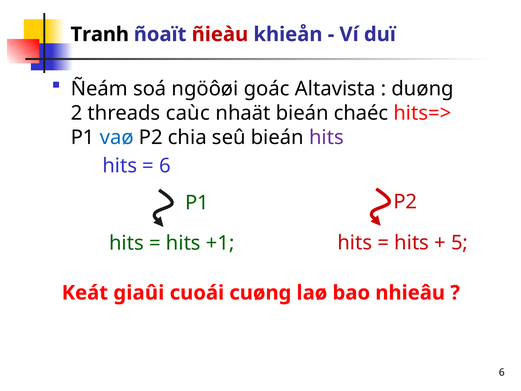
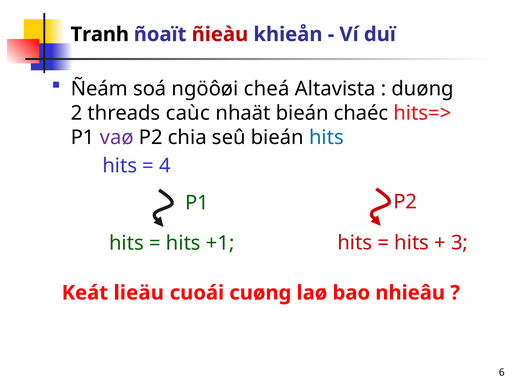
goác: goác -> cheá (267, 89)
vaø colour: blue -> purple (117, 137)
hits colour: purple -> blue (327, 137)
6: 6 -> 4 (165, 166)
5: 5 -> 3 (460, 243)
giaûi: giaûi -> lieäu (139, 293)
